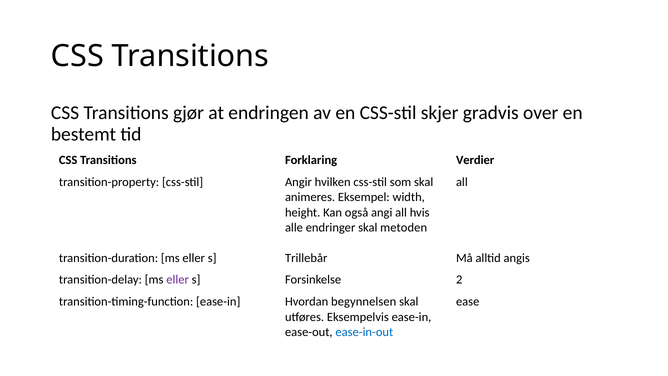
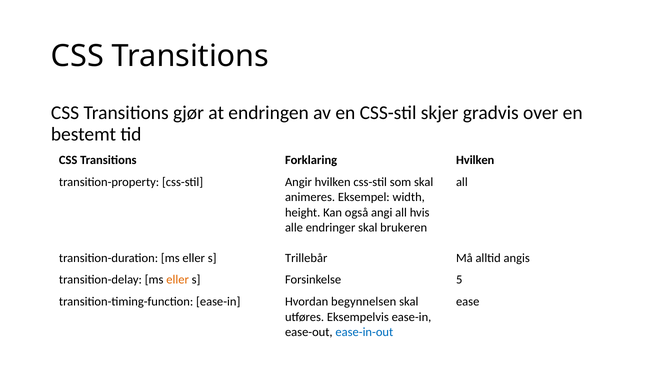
Forklaring Verdier: Verdier -> Hvilken (475, 160)
metoden: metoden -> brukeren (404, 228)
eller colour: purple -> orange (178, 280)
2: 2 -> 5 (459, 280)
